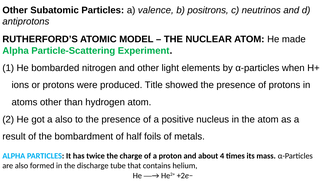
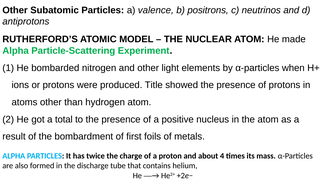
a also: also -> total (64, 119)
half: half -> first (134, 136)
